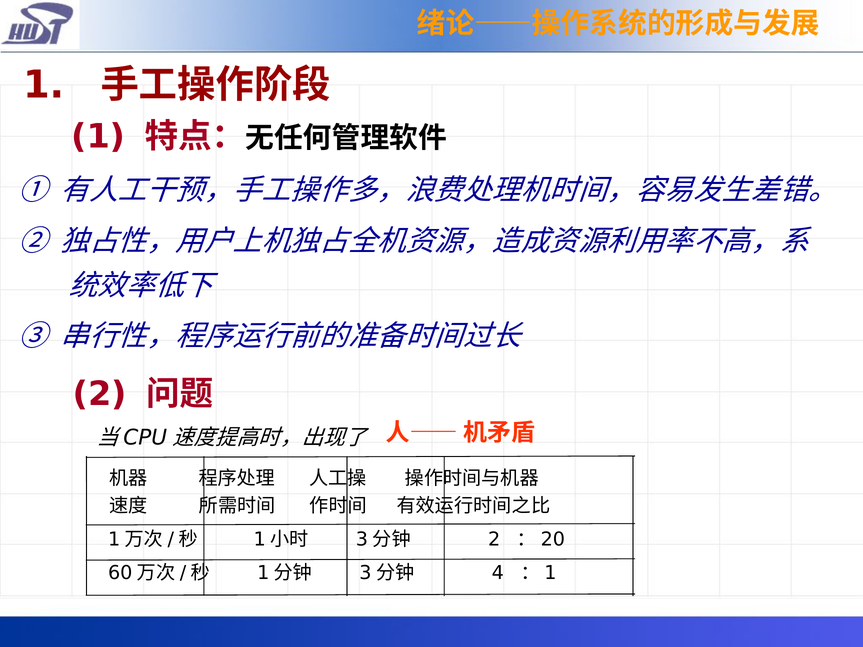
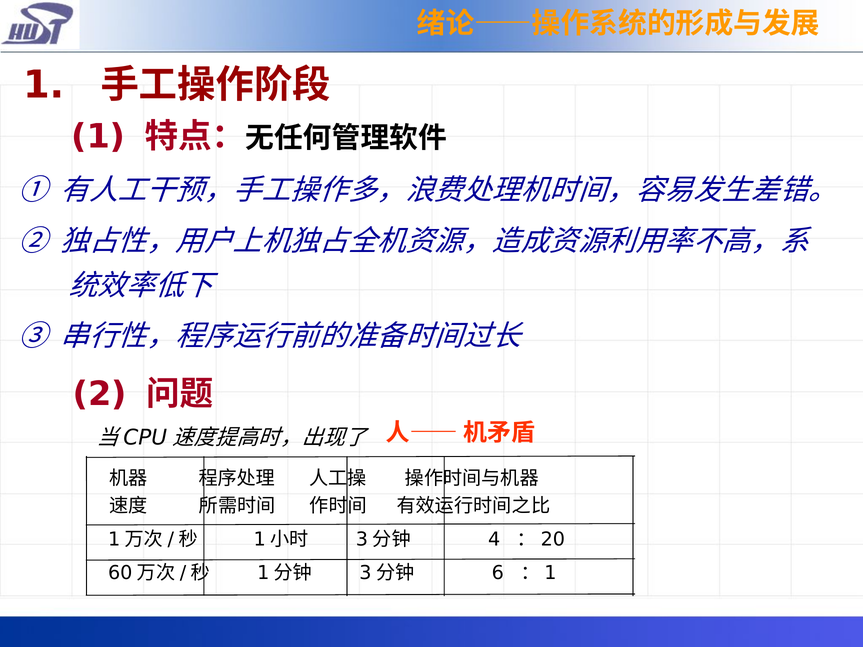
2: 2 -> 4 (494, 540)
4: 4 -> 6 (498, 573)
